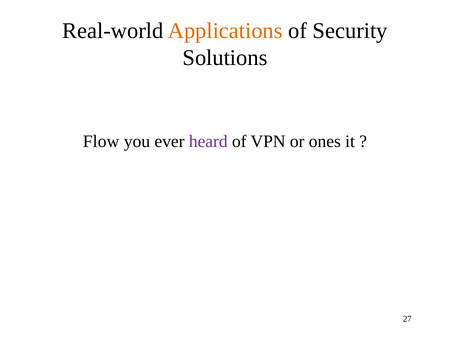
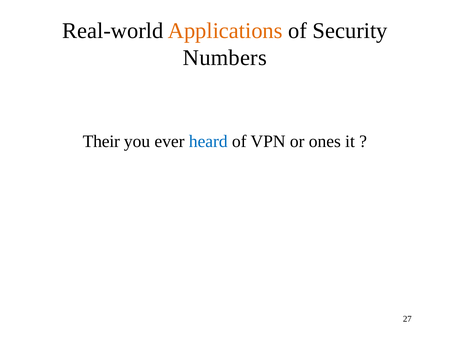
Solutions: Solutions -> Numbers (225, 58)
Flow: Flow -> Their (101, 142)
heard colour: purple -> blue (208, 142)
